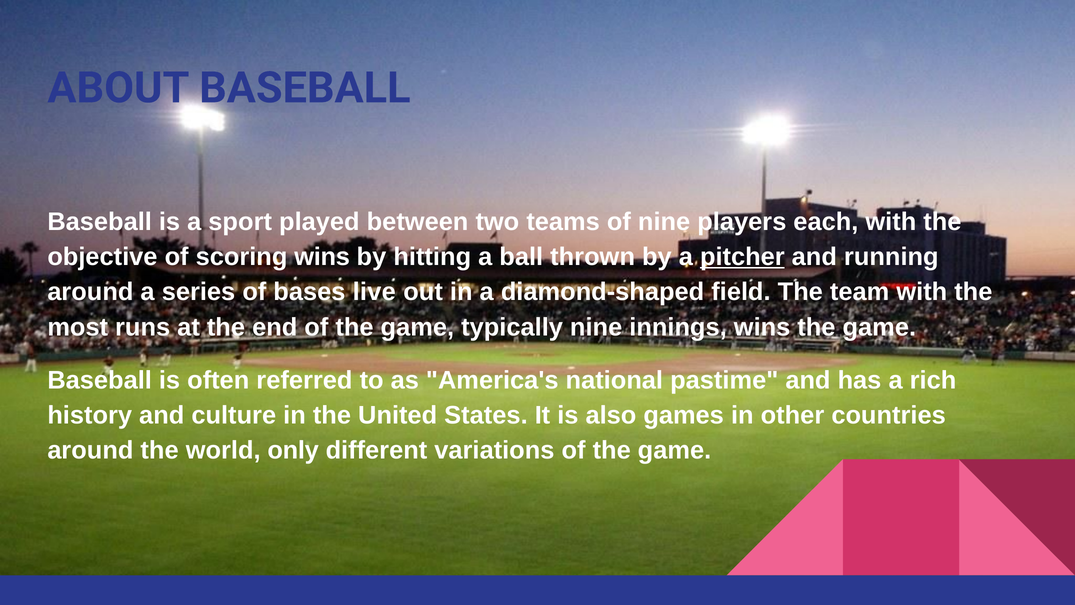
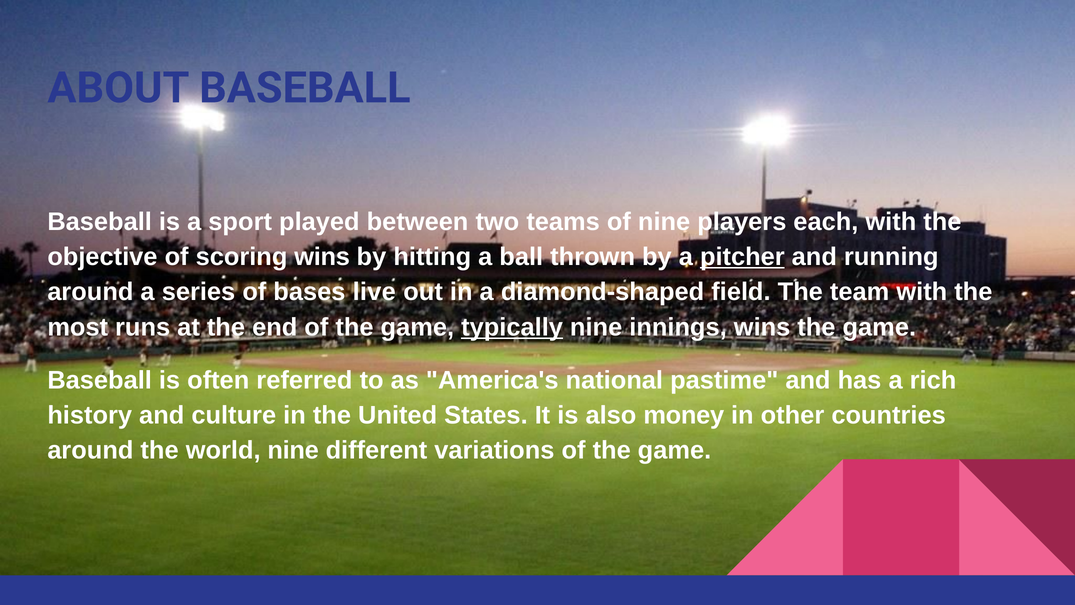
typically underline: none -> present (512, 327)
games: games -> money (684, 415)
world only: only -> nine (293, 450)
